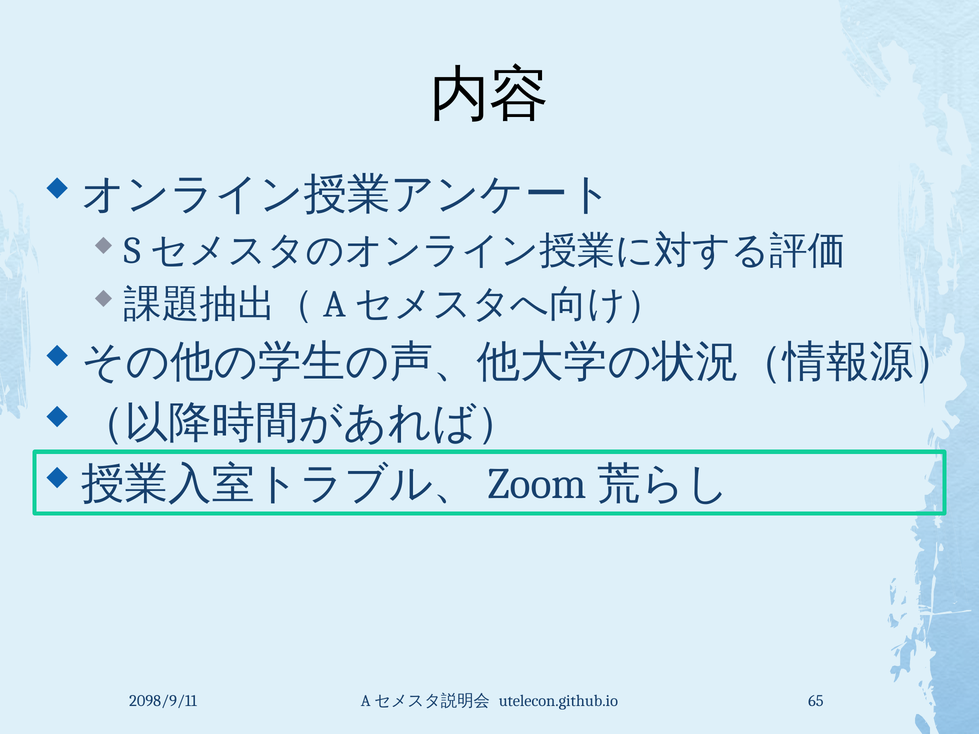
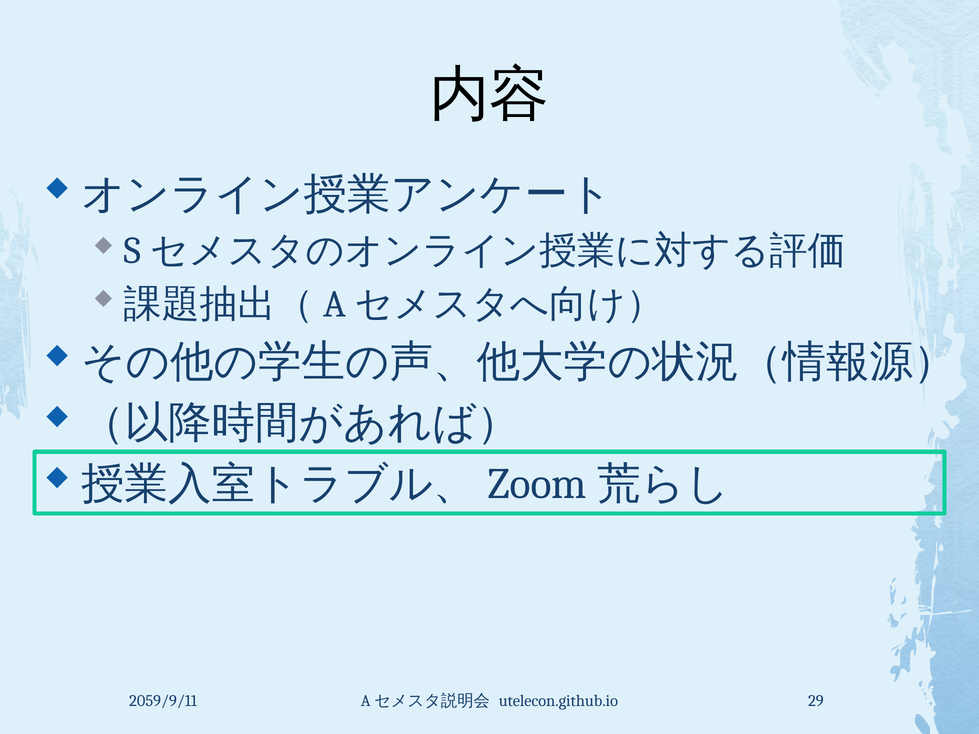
2098/9/11: 2098/9/11 -> 2059/9/11 (163, 701)
65: 65 -> 29 (816, 701)
